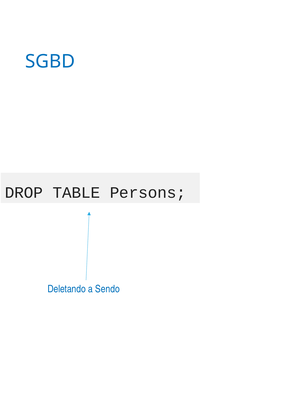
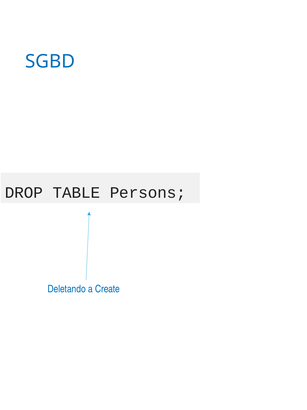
Sendo: Sendo -> Create (107, 289)
